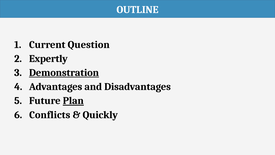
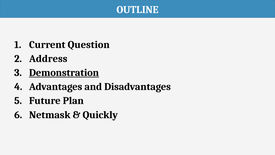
Expertly: Expertly -> Address (48, 59)
Plan underline: present -> none (73, 101)
Conflicts: Conflicts -> Netmask (50, 115)
